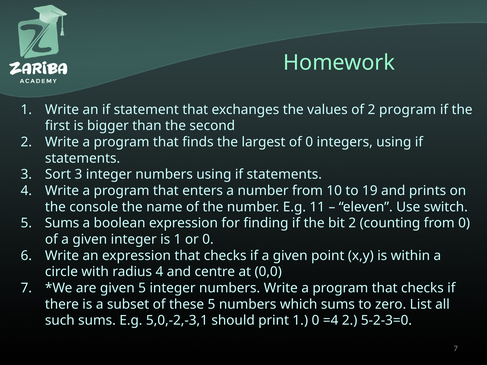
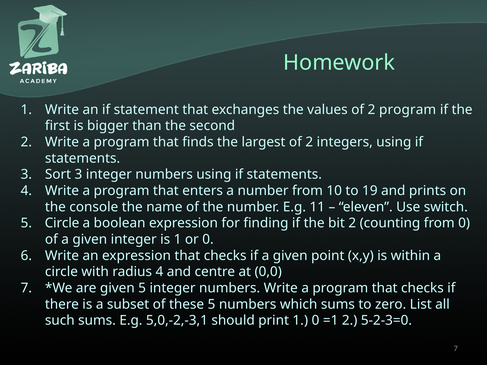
largest of 0: 0 -> 2 (309, 142)
5 Sums: Sums -> Circle (62, 223)
=4: =4 -> =1 (331, 321)
